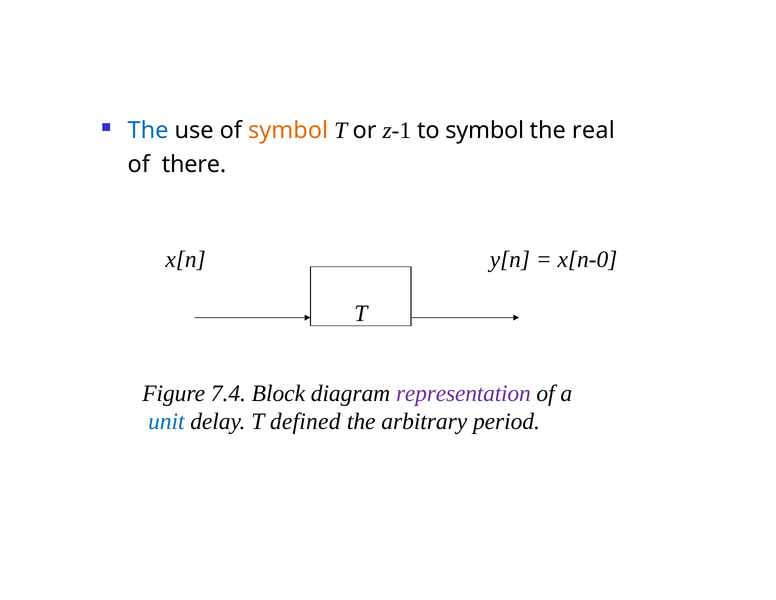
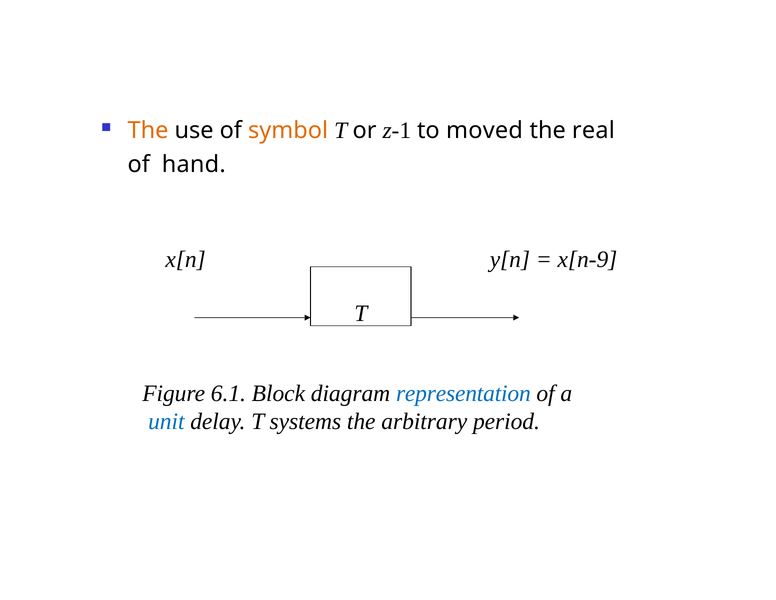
The colour: blue -> orange (148, 131)
to symbol: symbol -> moved (485, 131)
there: there -> hand (194, 164)
x[n-0: x[n-0 -> x[n-9 (587, 259)
7.4: 7.4 -> 6.1 (228, 393)
representation colour: purple -> blue (463, 393)
defined: defined -> systems (305, 421)
